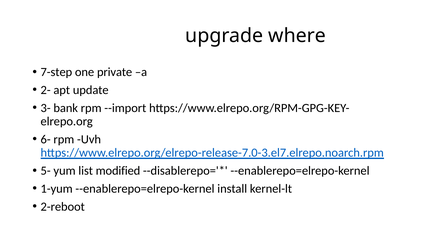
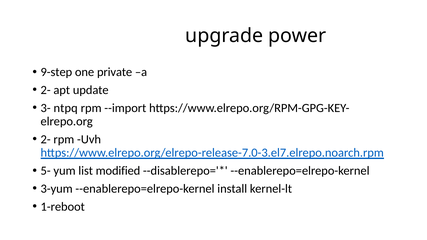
where: where -> power (297, 36)
7-step: 7-step -> 9-step (56, 72)
bank: bank -> ntpq (66, 108)
6-: 6- -> 2- (46, 139)
1-yum: 1-yum -> 3-yum (57, 189)
2-reboot: 2-reboot -> 1-reboot (63, 207)
